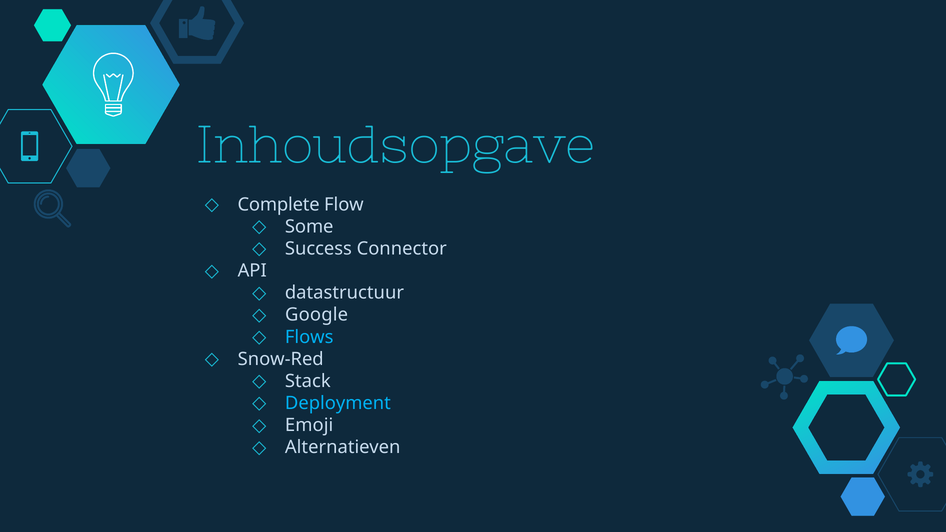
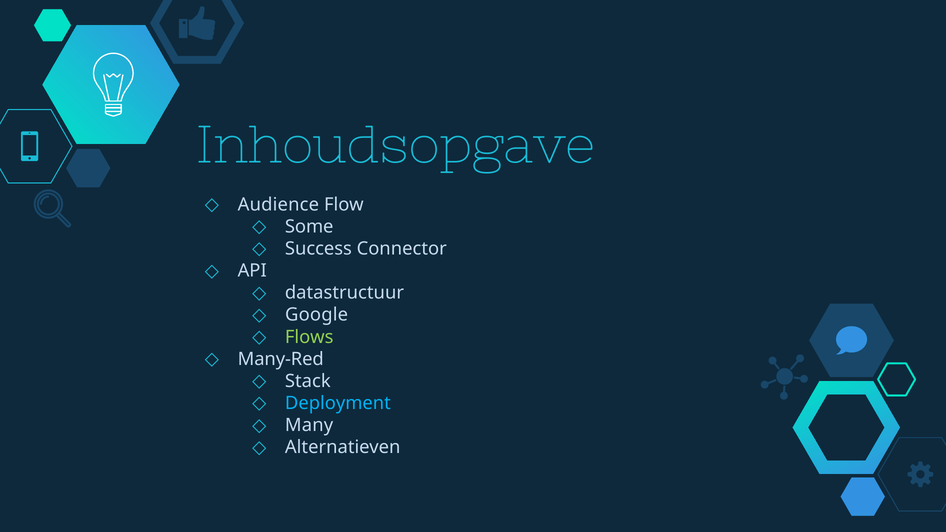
Complete: Complete -> Audience (278, 205)
Flows colour: light blue -> light green (309, 337)
Snow-Red: Snow-Red -> Many-Red (281, 359)
Emoji: Emoji -> Many (309, 425)
